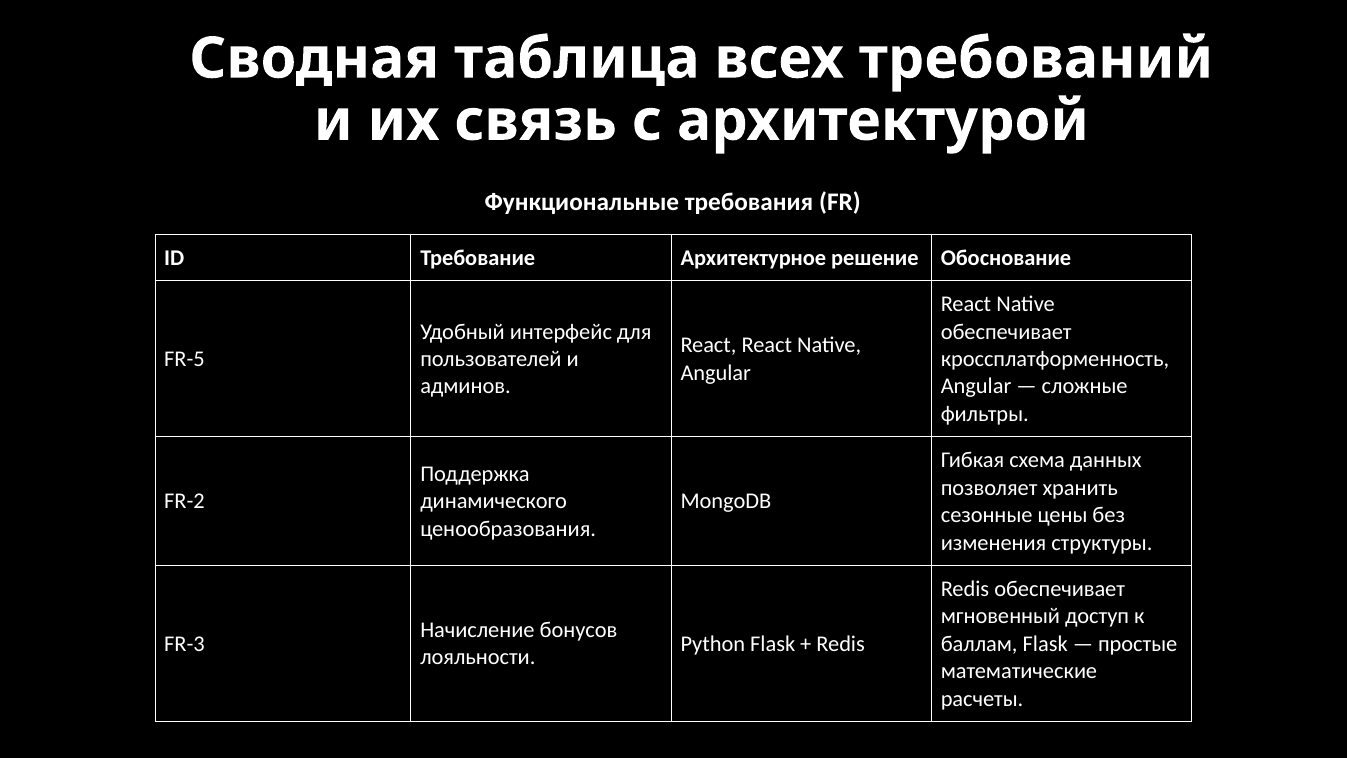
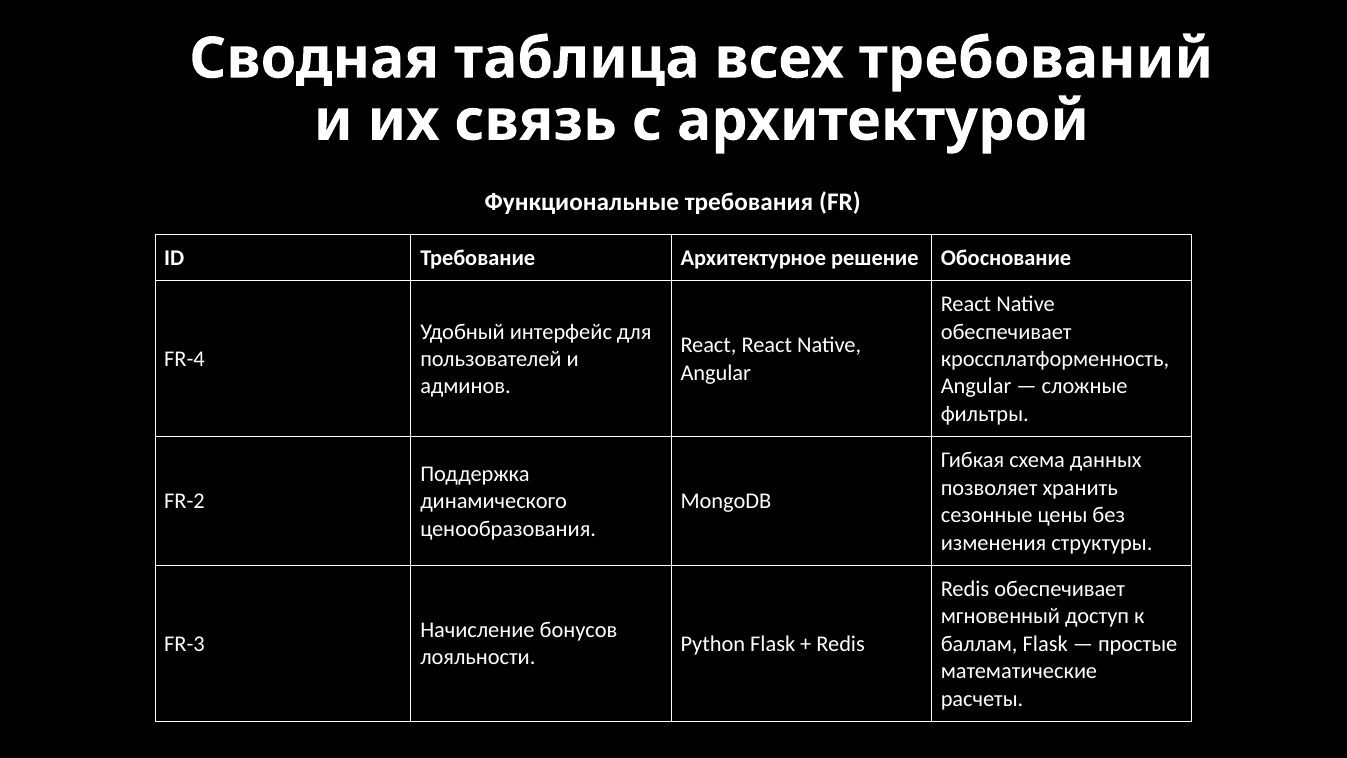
FR-5: FR-5 -> FR-4 (184, 359)
